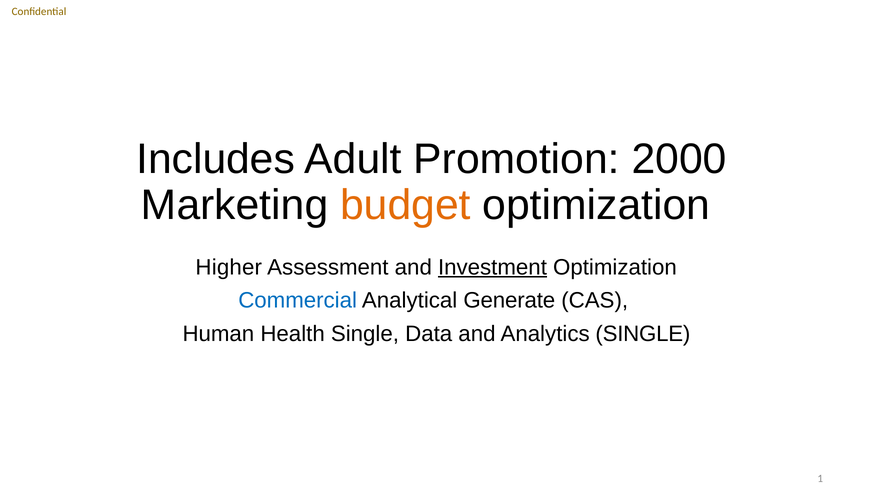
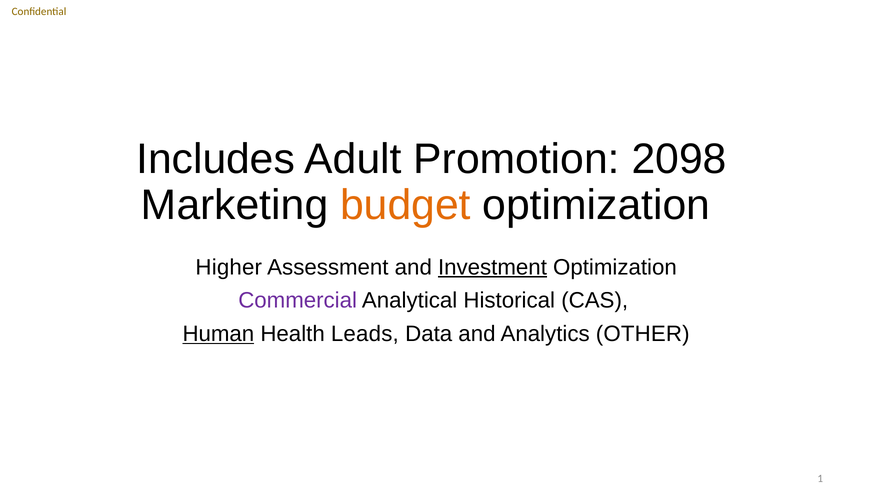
2000: 2000 -> 2098 (679, 159)
Commercial colour: blue -> purple (298, 301)
Generate: Generate -> Historical (509, 301)
Human underline: none -> present (218, 334)
Health Single: Single -> Leads (365, 334)
Analytics SINGLE: SINGLE -> OTHER (643, 334)
